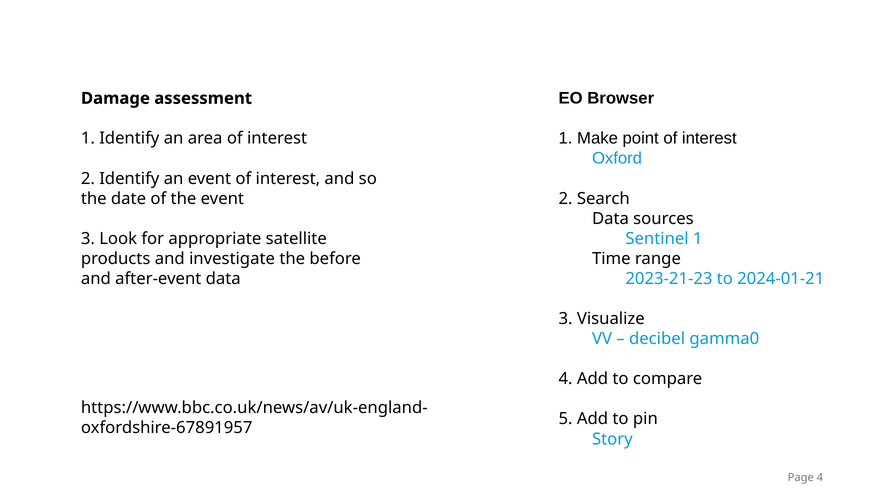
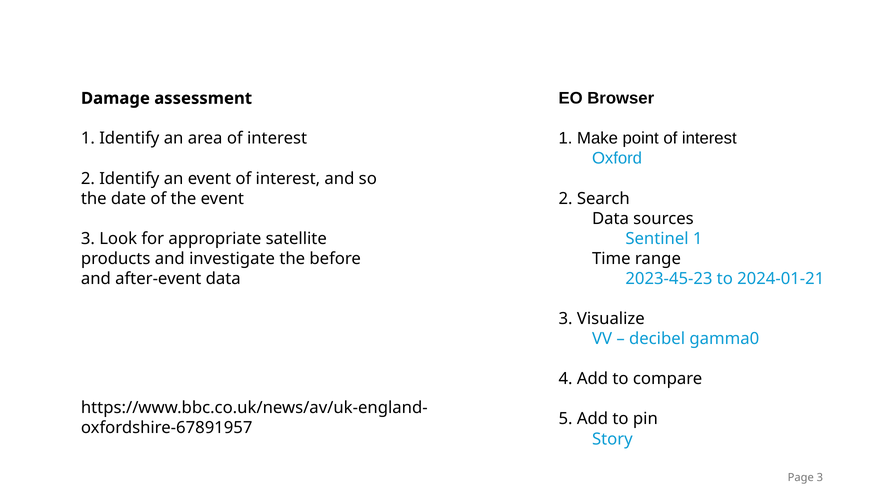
2023-21-23: 2023-21-23 -> 2023-45-23 (669, 279)
Page 4: 4 -> 3 (820, 478)
